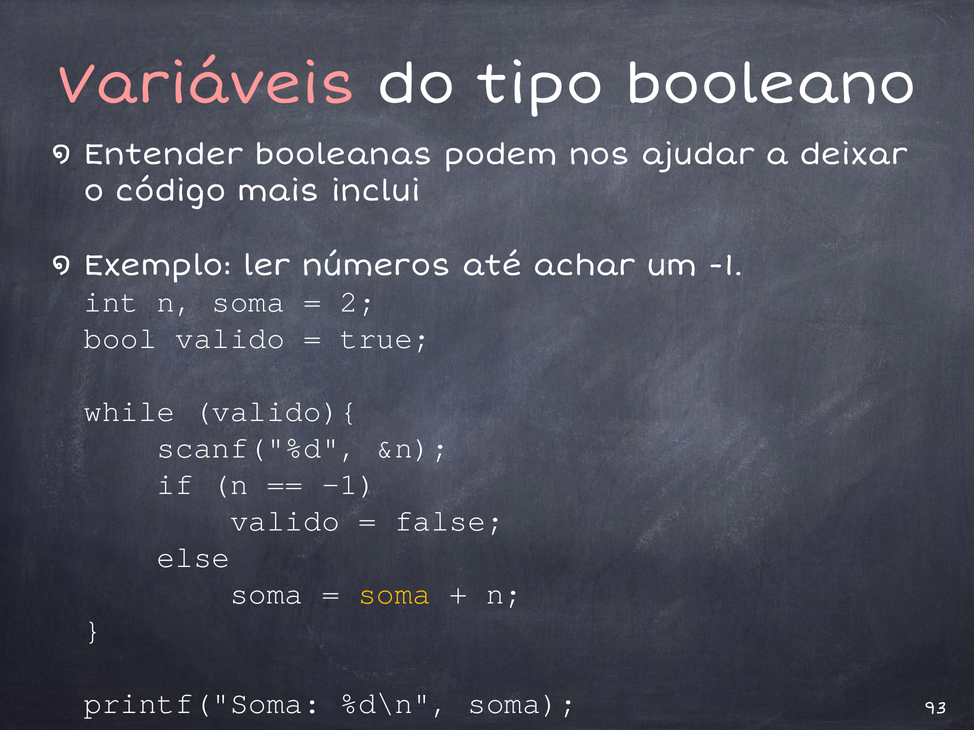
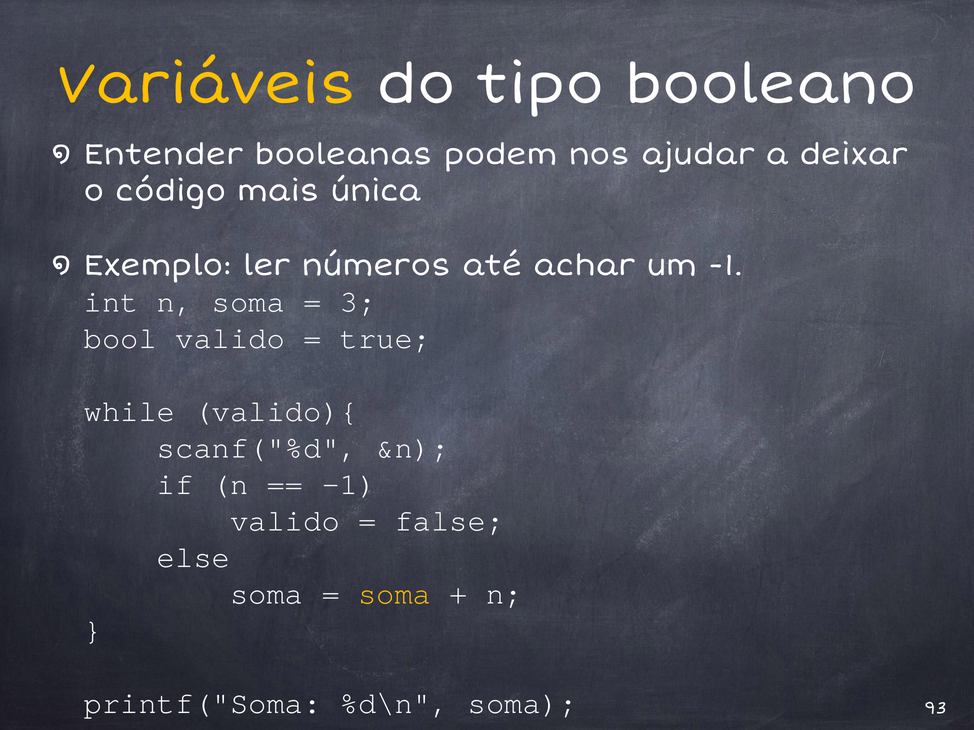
Variáveis colour: pink -> yellow (206, 84)
inclui: inclui -> única (376, 191)
2: 2 -> 3 (358, 302)
